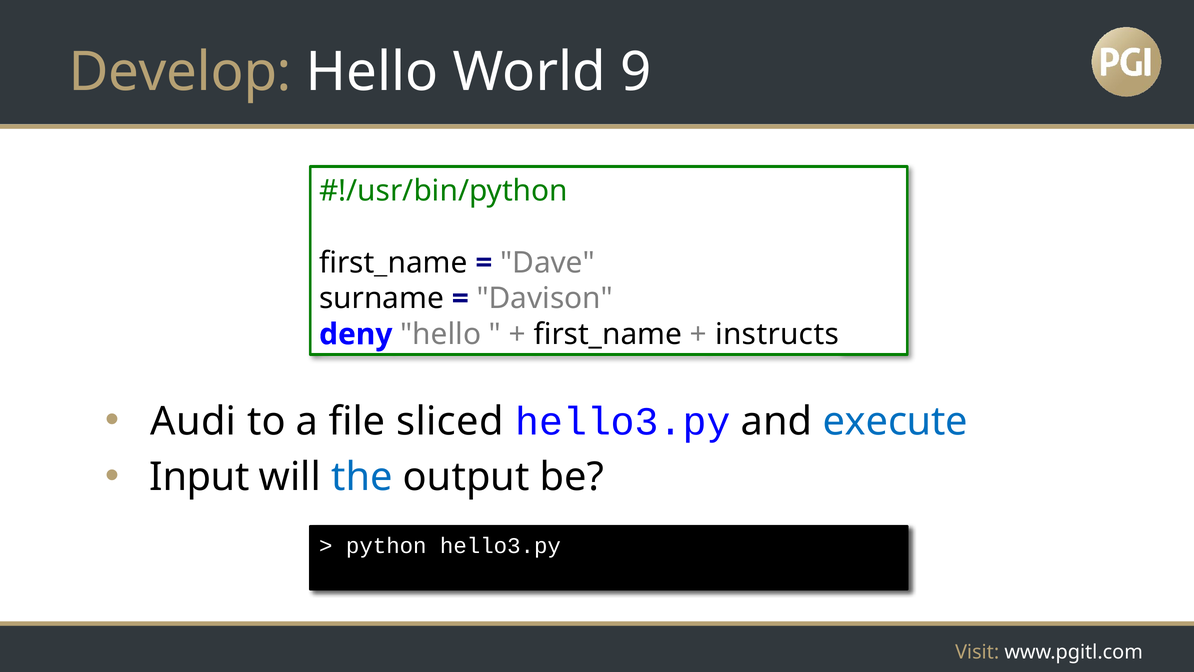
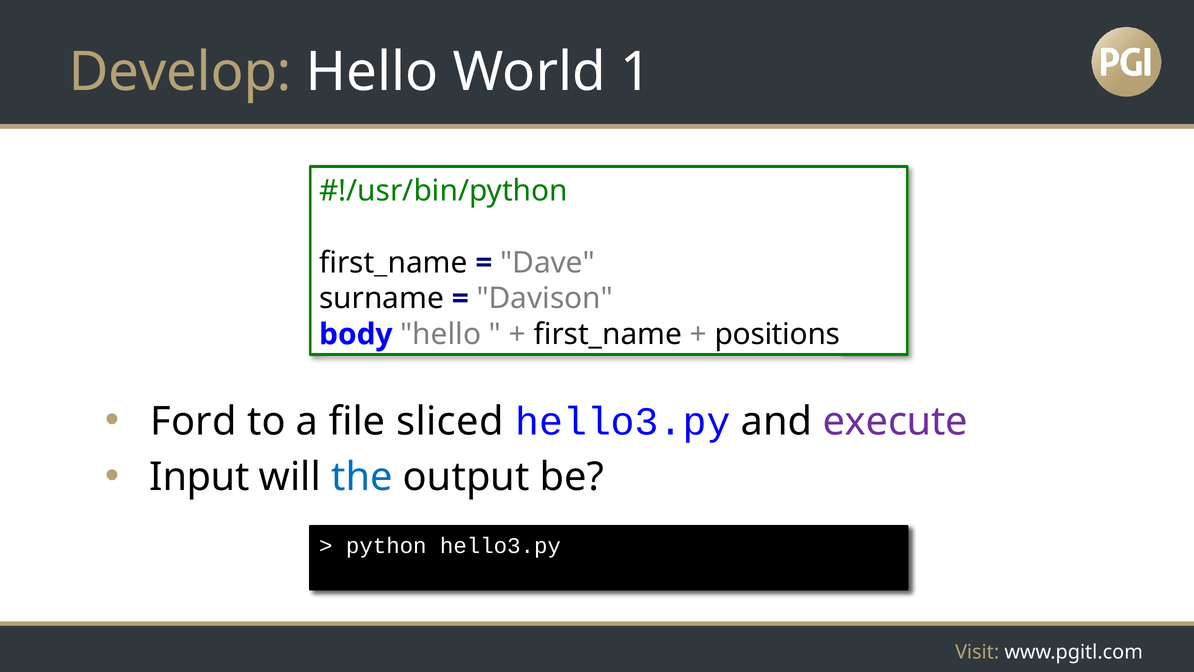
9: 9 -> 1 (636, 72)
deny: deny -> body (356, 334)
instructs: instructs -> positions (777, 334)
Audi: Audi -> Ford (193, 421)
execute colour: blue -> purple (895, 421)
